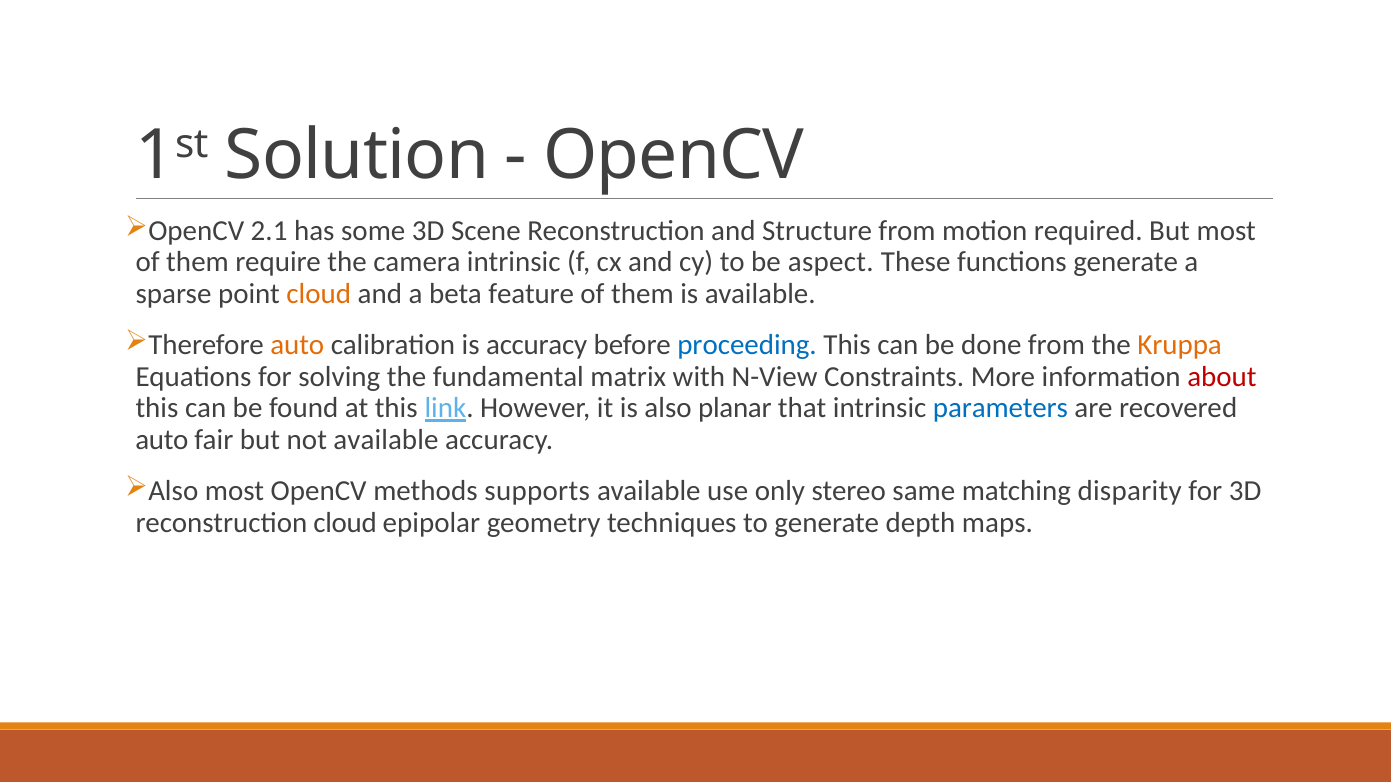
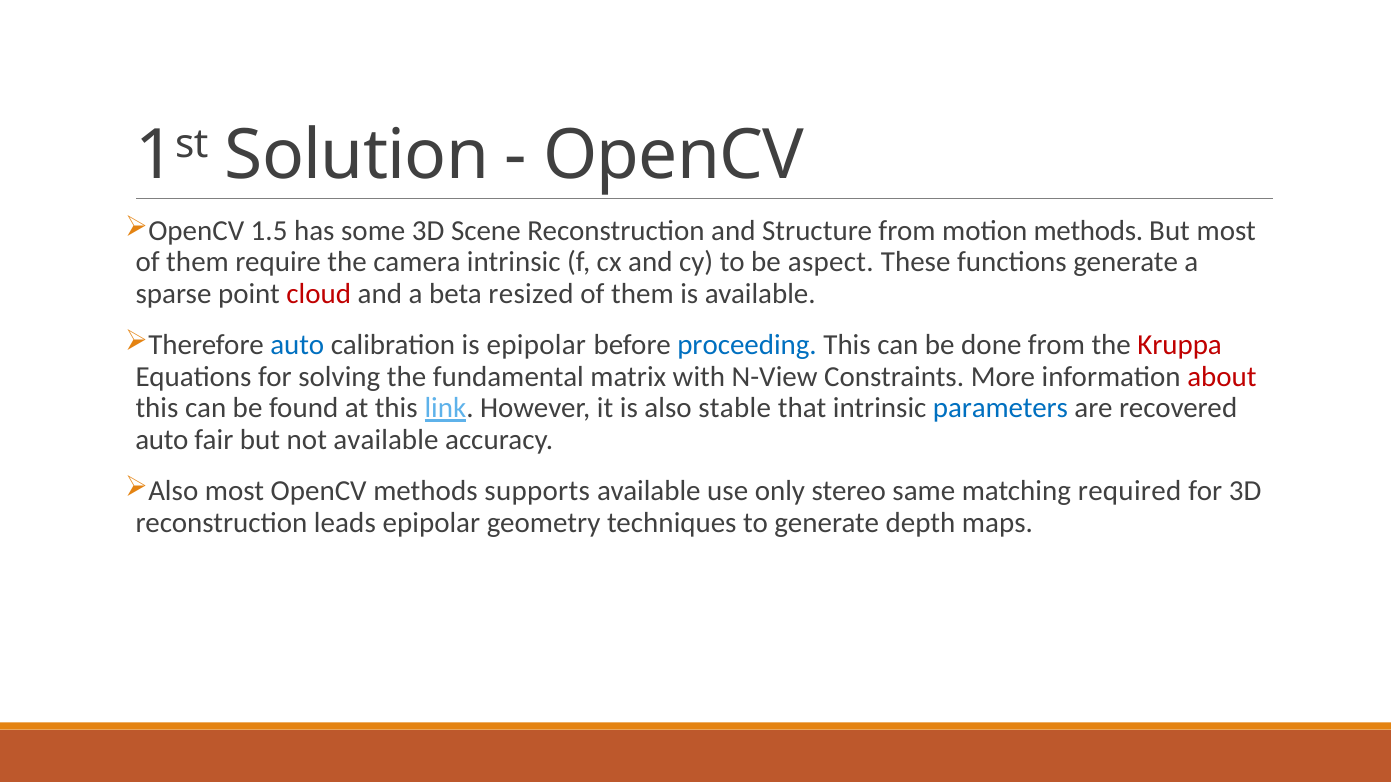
2.1: 2.1 -> 1.5 (269, 231)
motion required: required -> methods (1088, 231)
cloud colour: orange -> red (319, 294)
feature: feature -> resized (531, 294)
auto colour: orange -> blue (297, 345)
is accuracy: accuracy -> epipolar (536, 345)
Kruppa colour: orange -> red (1180, 345)
planar: planar -> stable (735, 409)
disparity: disparity -> required (1130, 492)
reconstruction cloud: cloud -> leads (345, 523)
